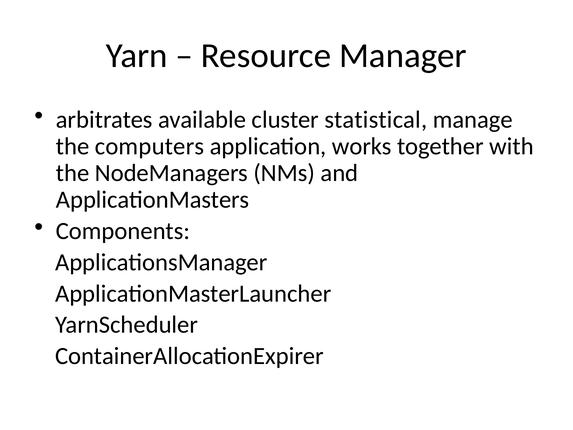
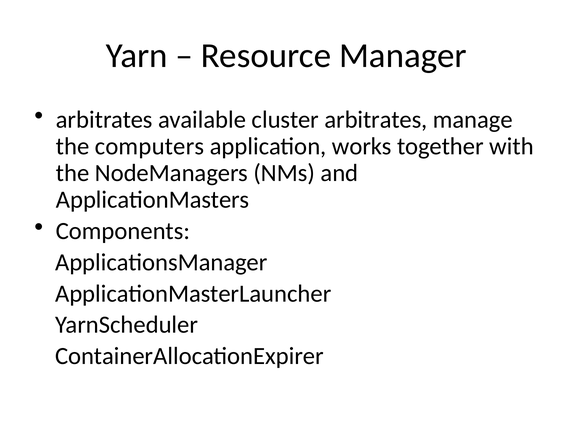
cluster statistical: statistical -> arbitrates (376, 120)
